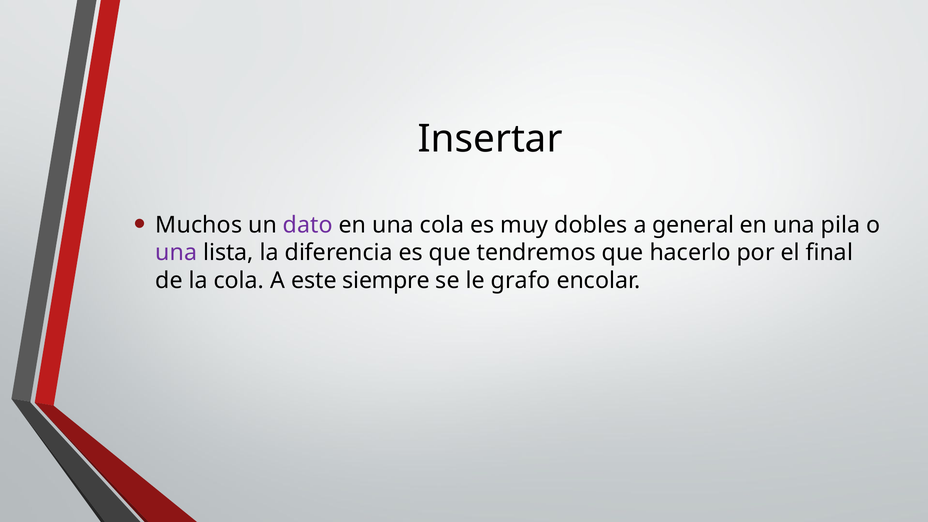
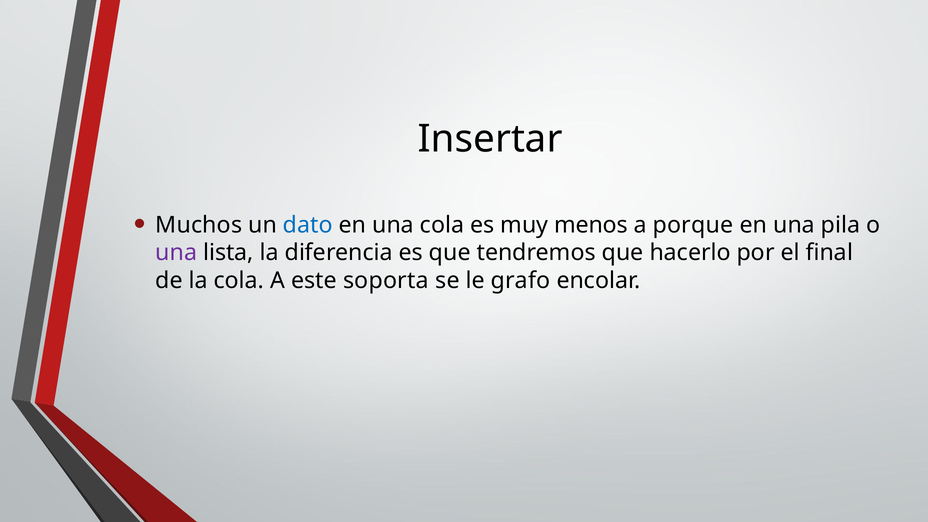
dato colour: purple -> blue (308, 225)
dobles: dobles -> menos (591, 225)
general: general -> porque (693, 225)
siempre: siempre -> soporta (386, 281)
